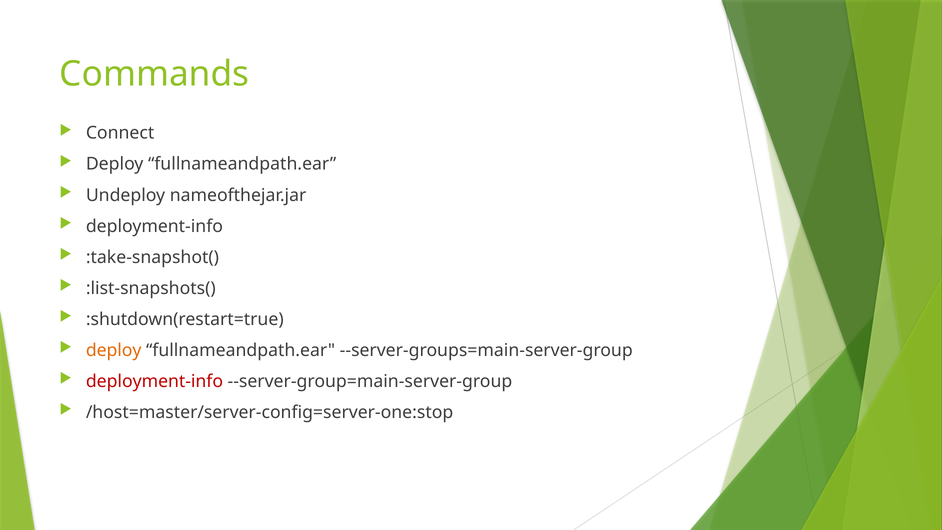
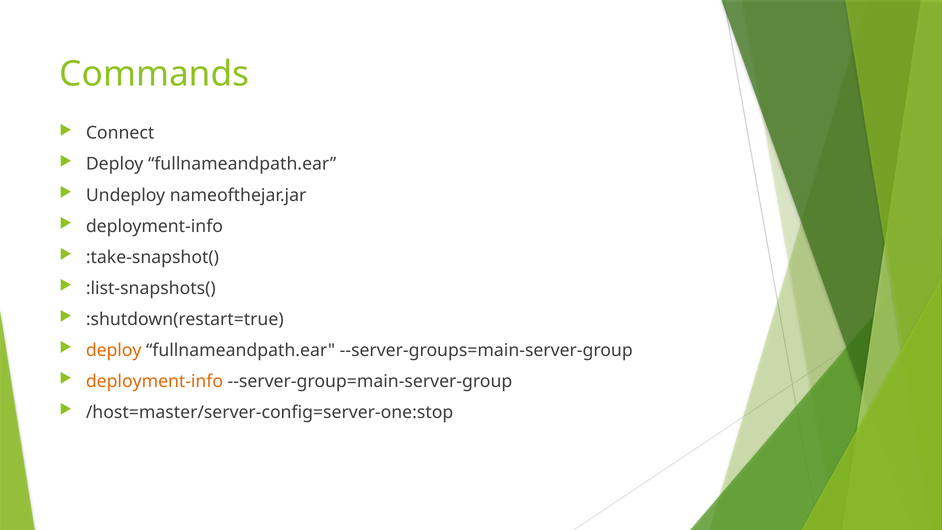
deployment-info colour: red -> orange (154, 381)
